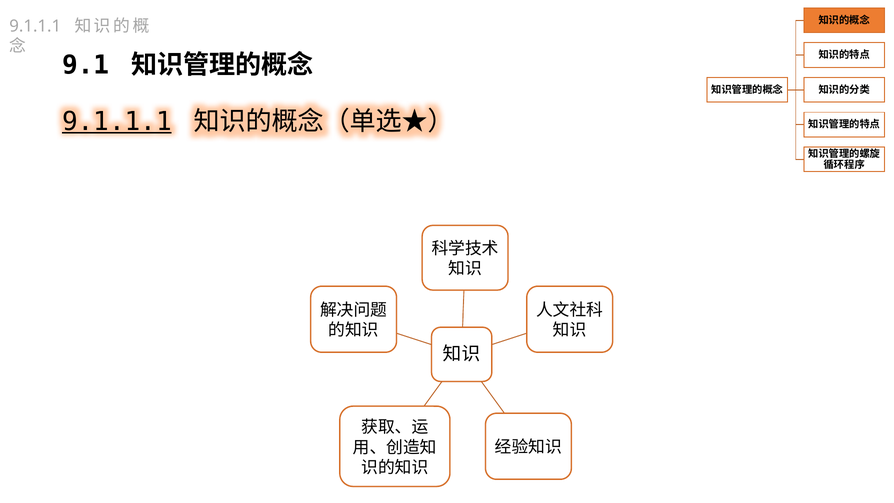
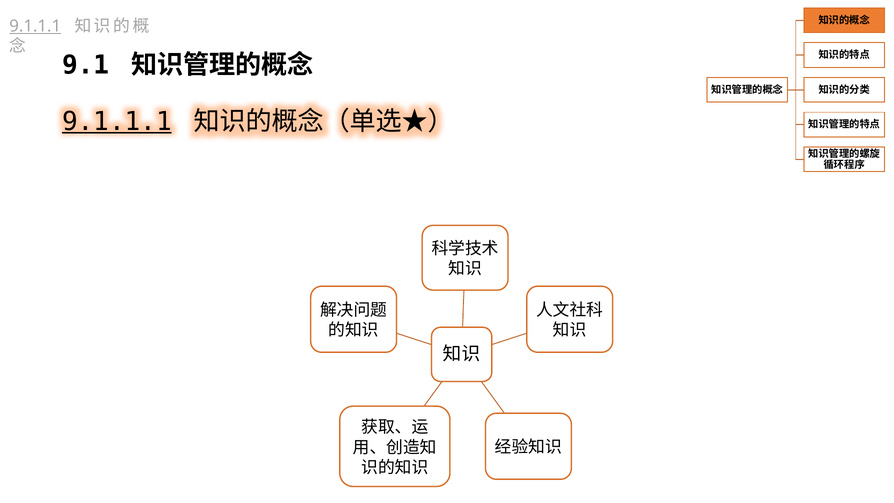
9.1.1.1 underline: none -> present (35, 26)
